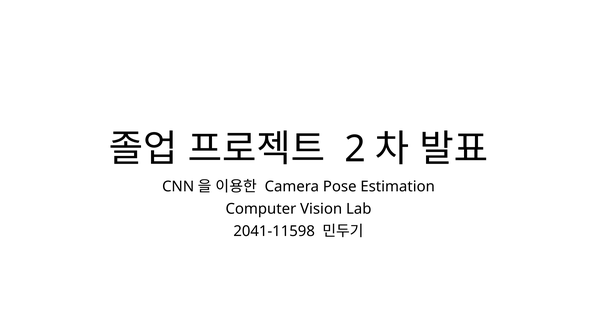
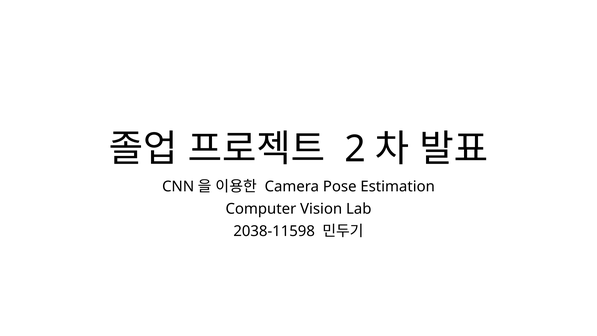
2041-11598: 2041-11598 -> 2038-11598 (274, 231)
